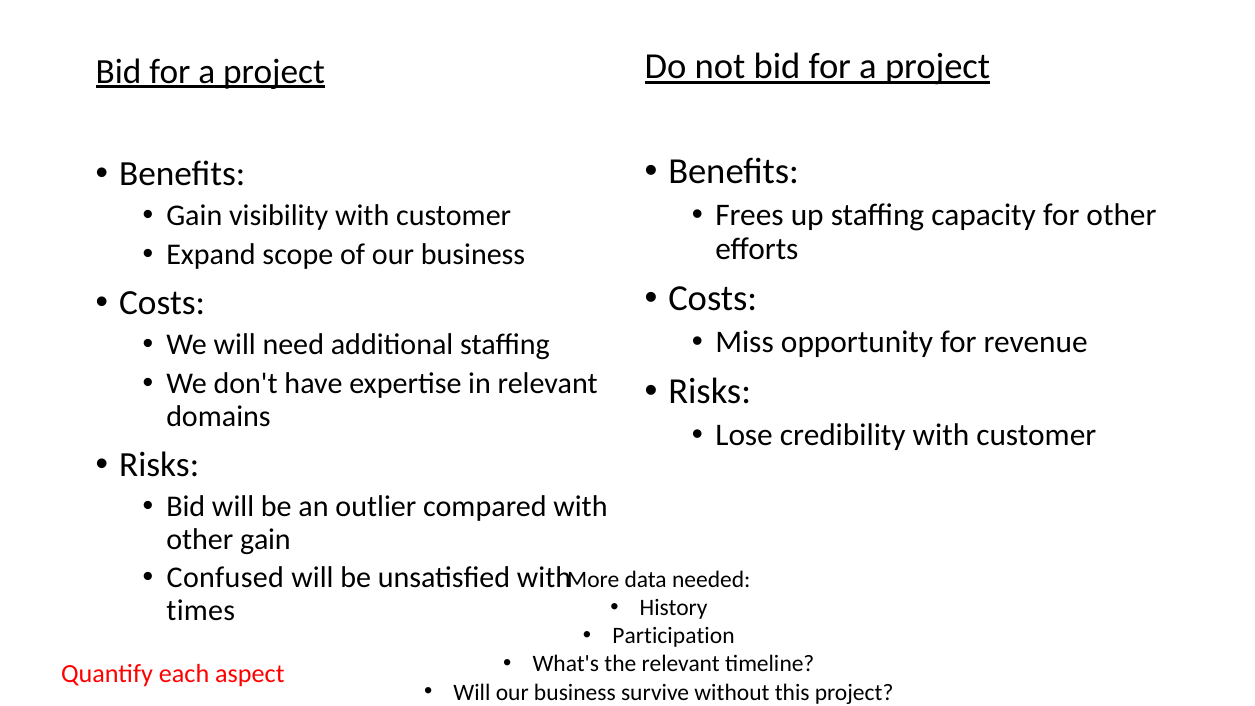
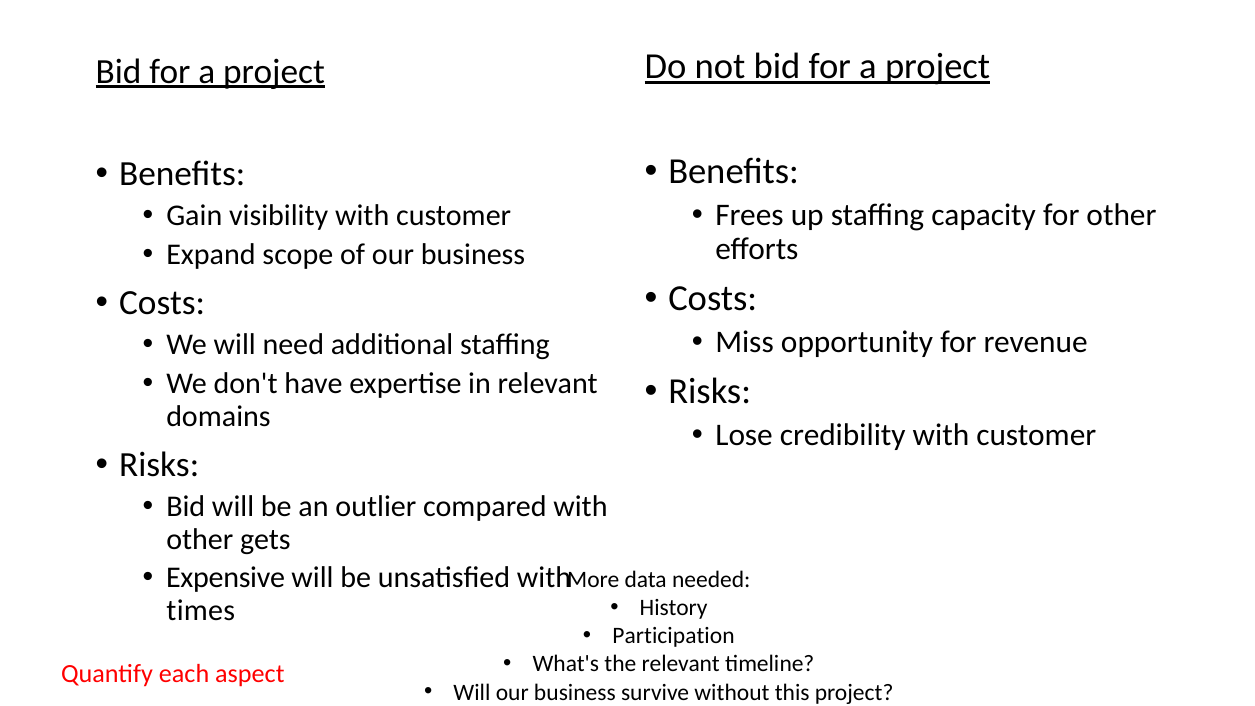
other gain: gain -> gets (265, 539)
Confused: Confused -> Expensive (226, 578)
